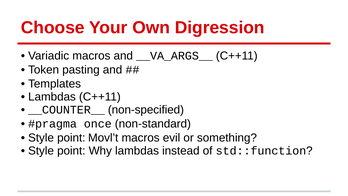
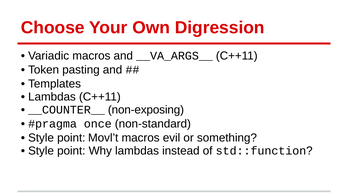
non-specified: non-specified -> non-exposing (146, 110)
